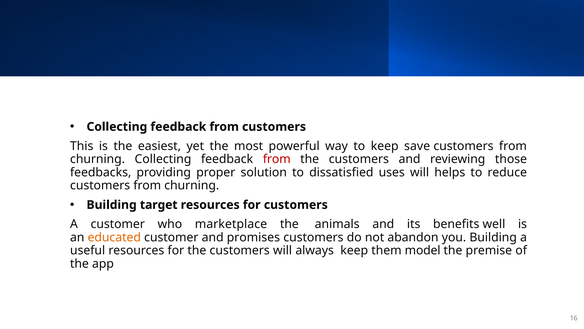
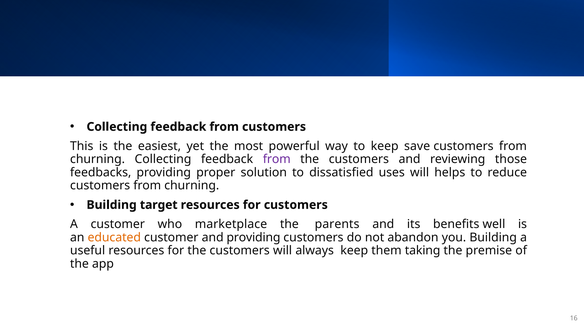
from colour: red -> purple (277, 159)
animals: animals -> parents (337, 224)
and promises: promises -> providing (253, 237)
model: model -> taking (423, 250)
